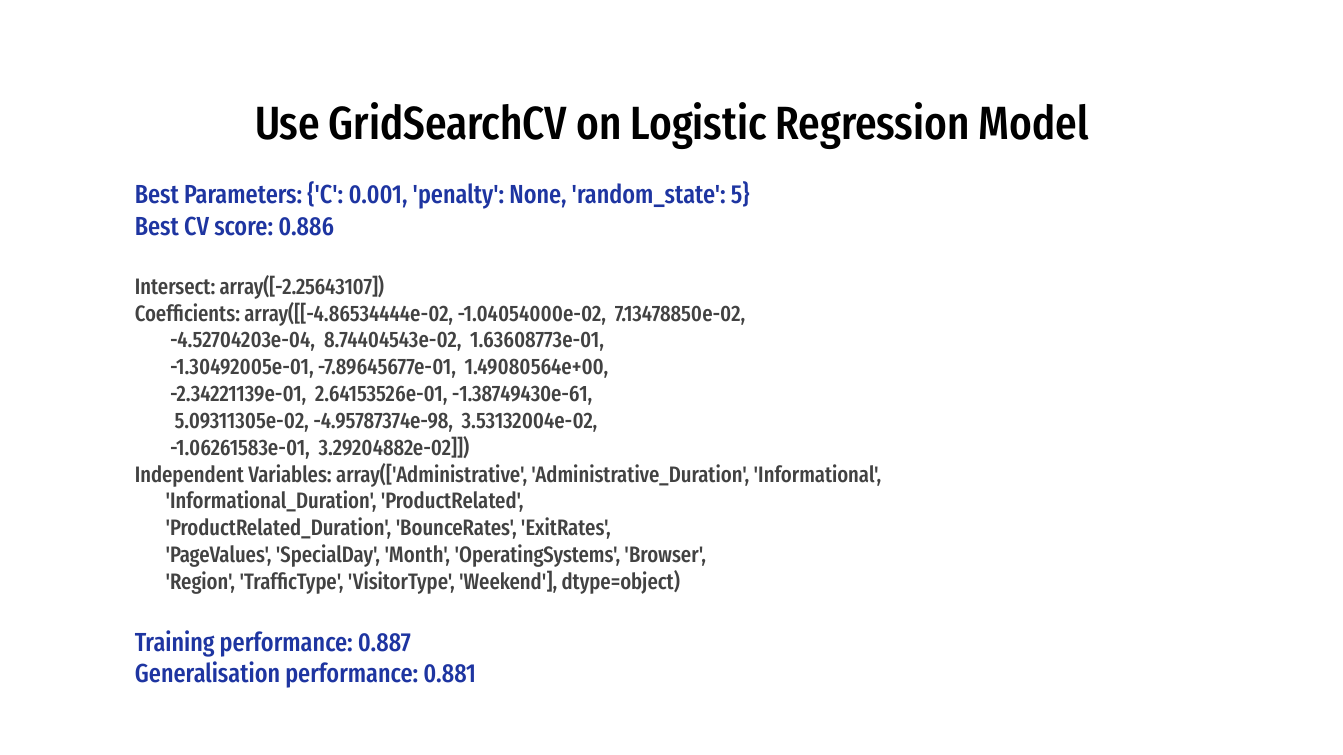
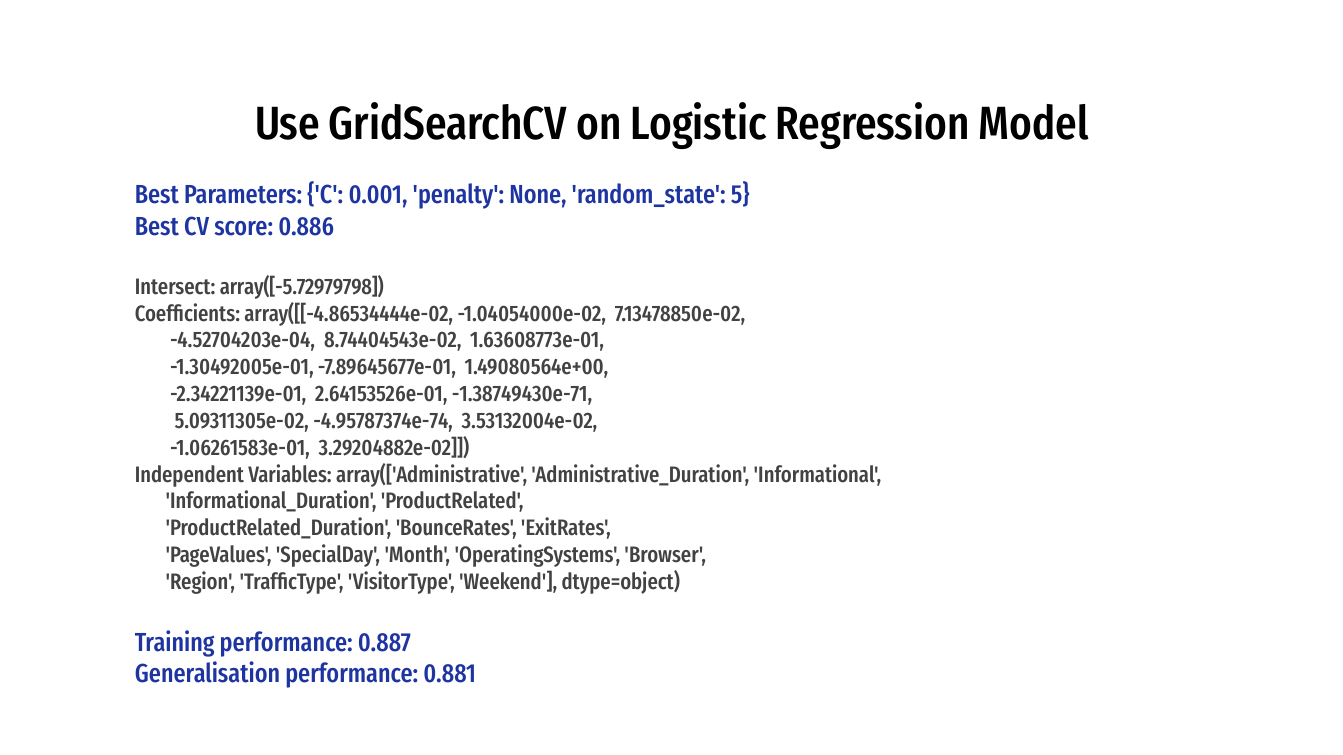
array([-2.25643107: array([-2.25643107 -> array([-5.72979798 (302, 287)
-1.38749430e-61: -1.38749430e-61 -> -1.38749430e-71 (522, 394)
-4.95787374e-98: -4.95787374e-98 -> -4.95787374e-74 (383, 421)
